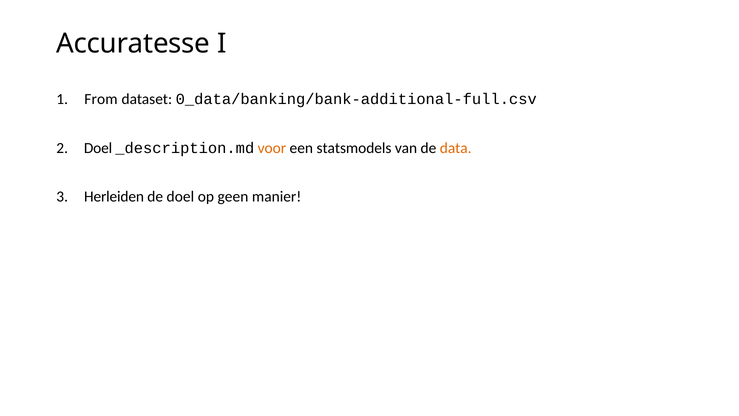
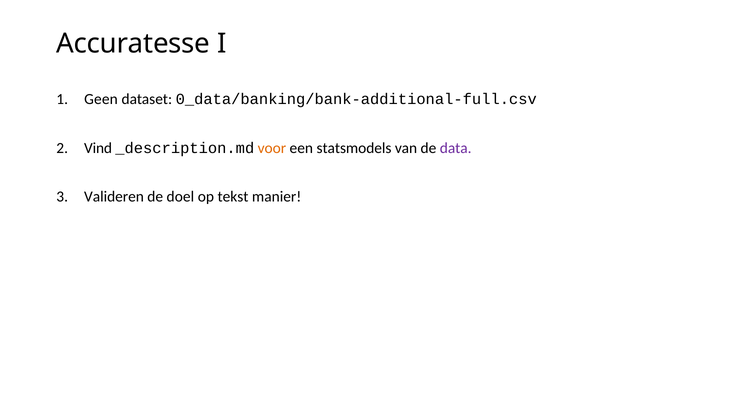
From: From -> Geen (101, 99)
Doel: Doel -> Vind (98, 148)
data colour: orange -> purple (456, 148)
Herleiden: Herleiden -> Valideren (114, 197)
geen: geen -> tekst (233, 197)
